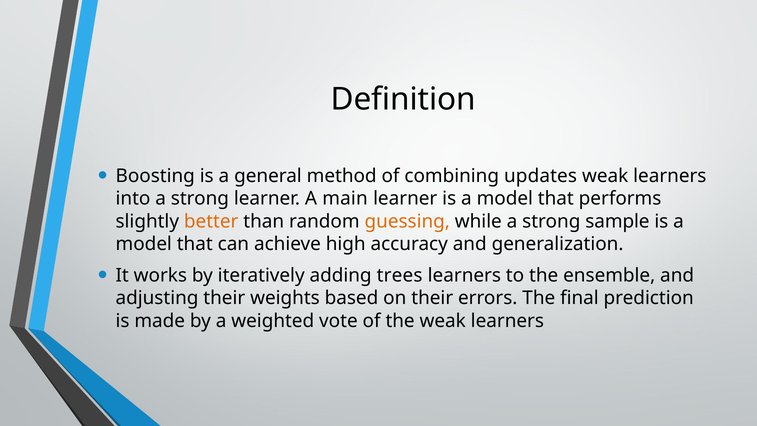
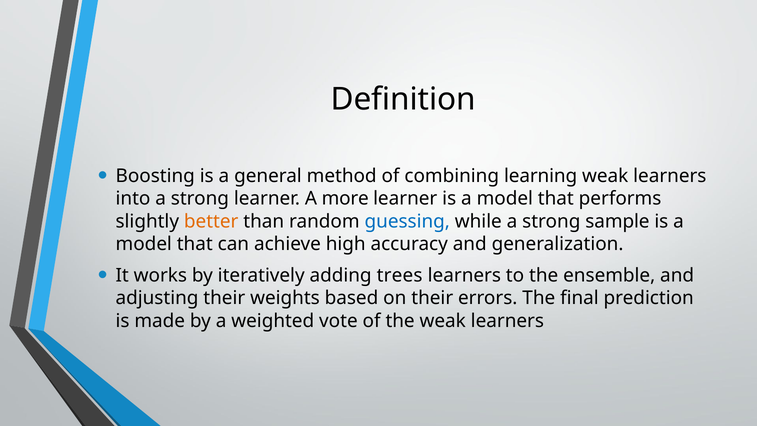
updates: updates -> learning (541, 176)
main: main -> more (345, 199)
guessing colour: orange -> blue (407, 221)
